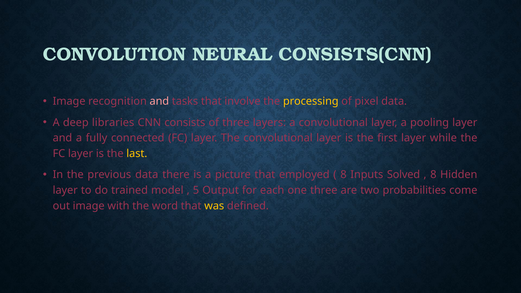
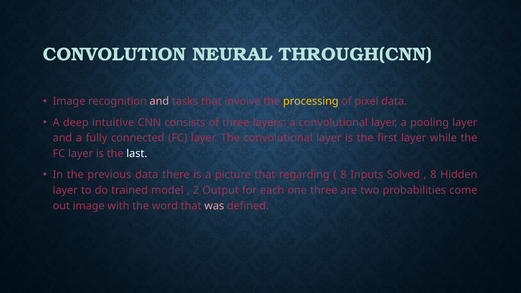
CONSISTS(CNN: CONSISTS(CNN -> THROUGH(CNN (355, 54)
libraries: libraries -> intuitive (113, 122)
last colour: yellow -> white (137, 154)
employed: employed -> regarding (304, 175)
5: 5 -> 2 (196, 190)
was colour: yellow -> pink (214, 206)
